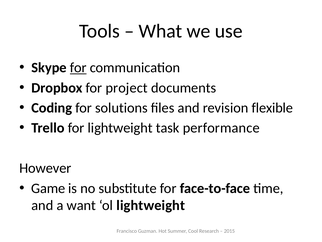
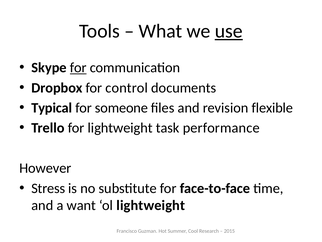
use underline: none -> present (229, 31)
project: project -> control (127, 88)
Coding: Coding -> Typical (52, 108)
solutions: solutions -> someone (121, 108)
Game: Game -> Stress (48, 188)
